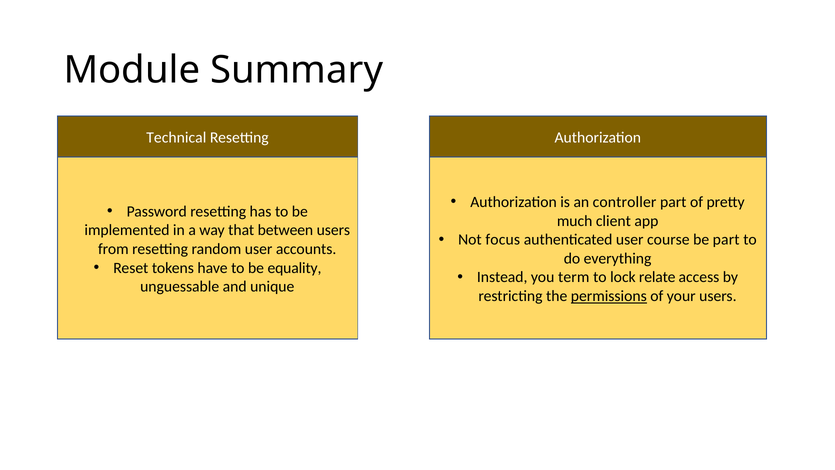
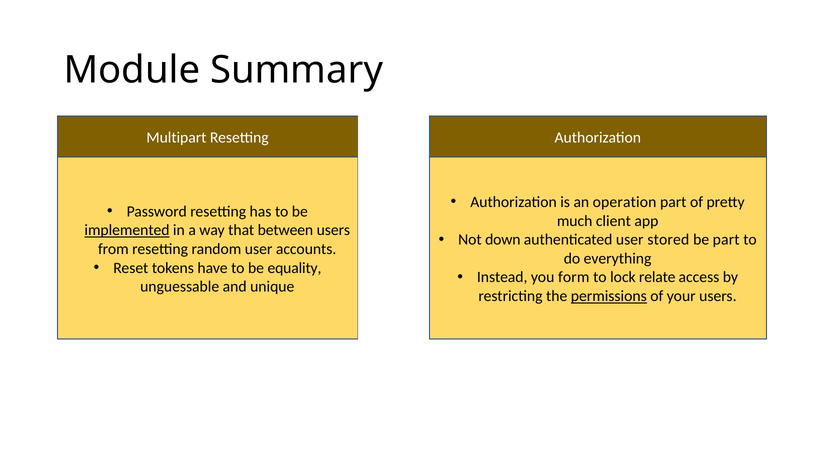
Technical: Technical -> Multipart (176, 137)
controller: controller -> operation (625, 202)
implemented underline: none -> present (127, 230)
focus: focus -> down (503, 240)
course: course -> stored (668, 240)
term: term -> form (574, 277)
